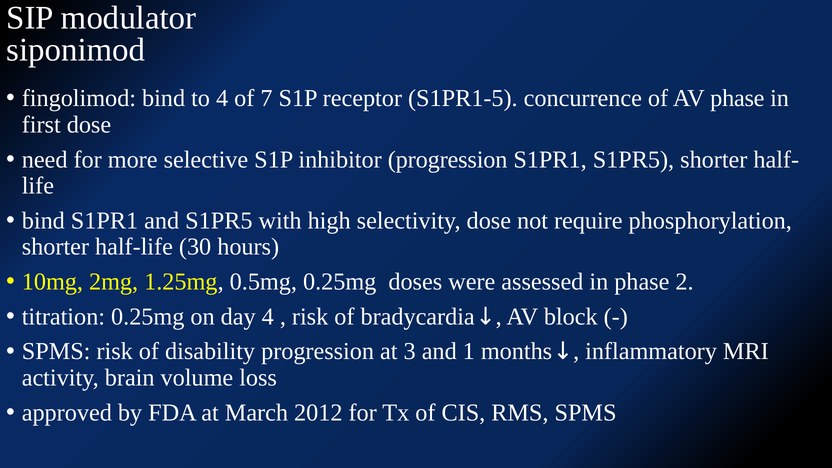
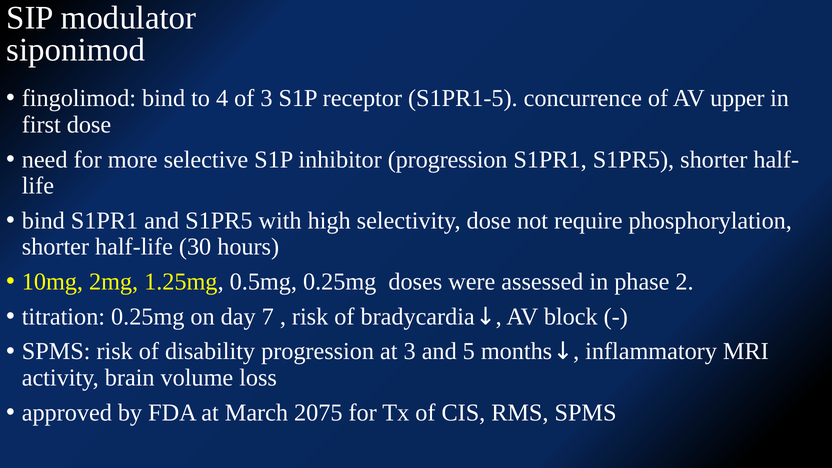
of 7: 7 -> 3 (266, 98)
AV phase: phase -> upper (737, 98)
day 4: 4 -> 7 (268, 317)
1: 1 -> 5 (469, 351)
2012: 2012 -> 2075 (318, 413)
